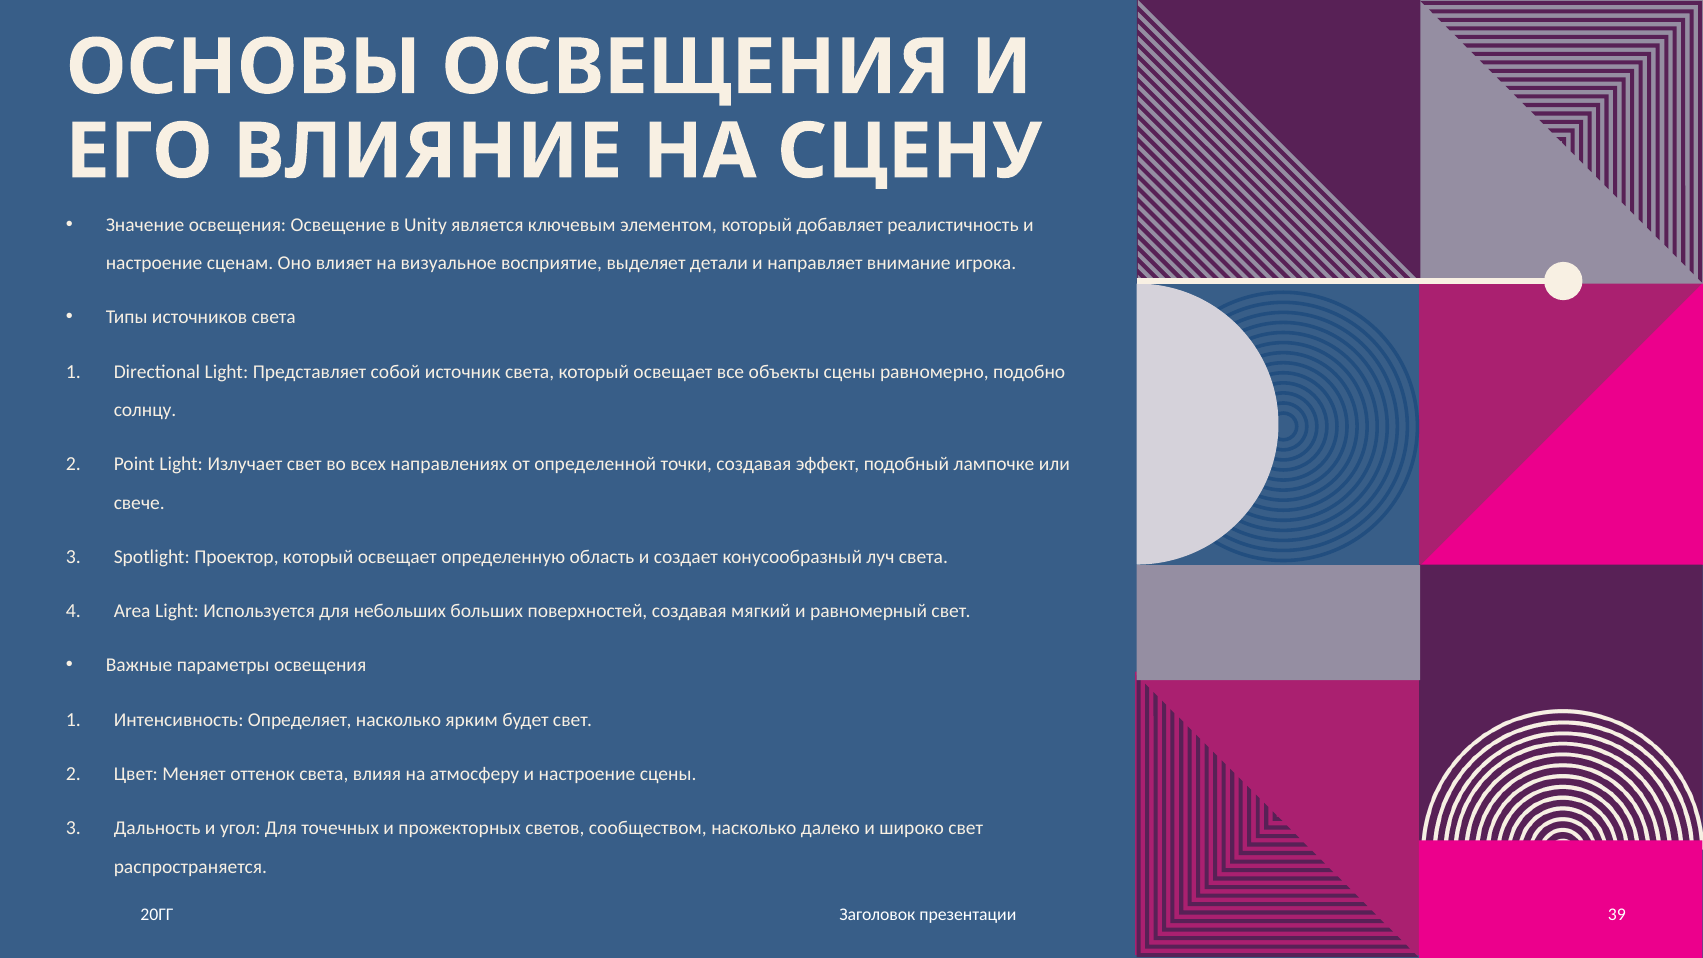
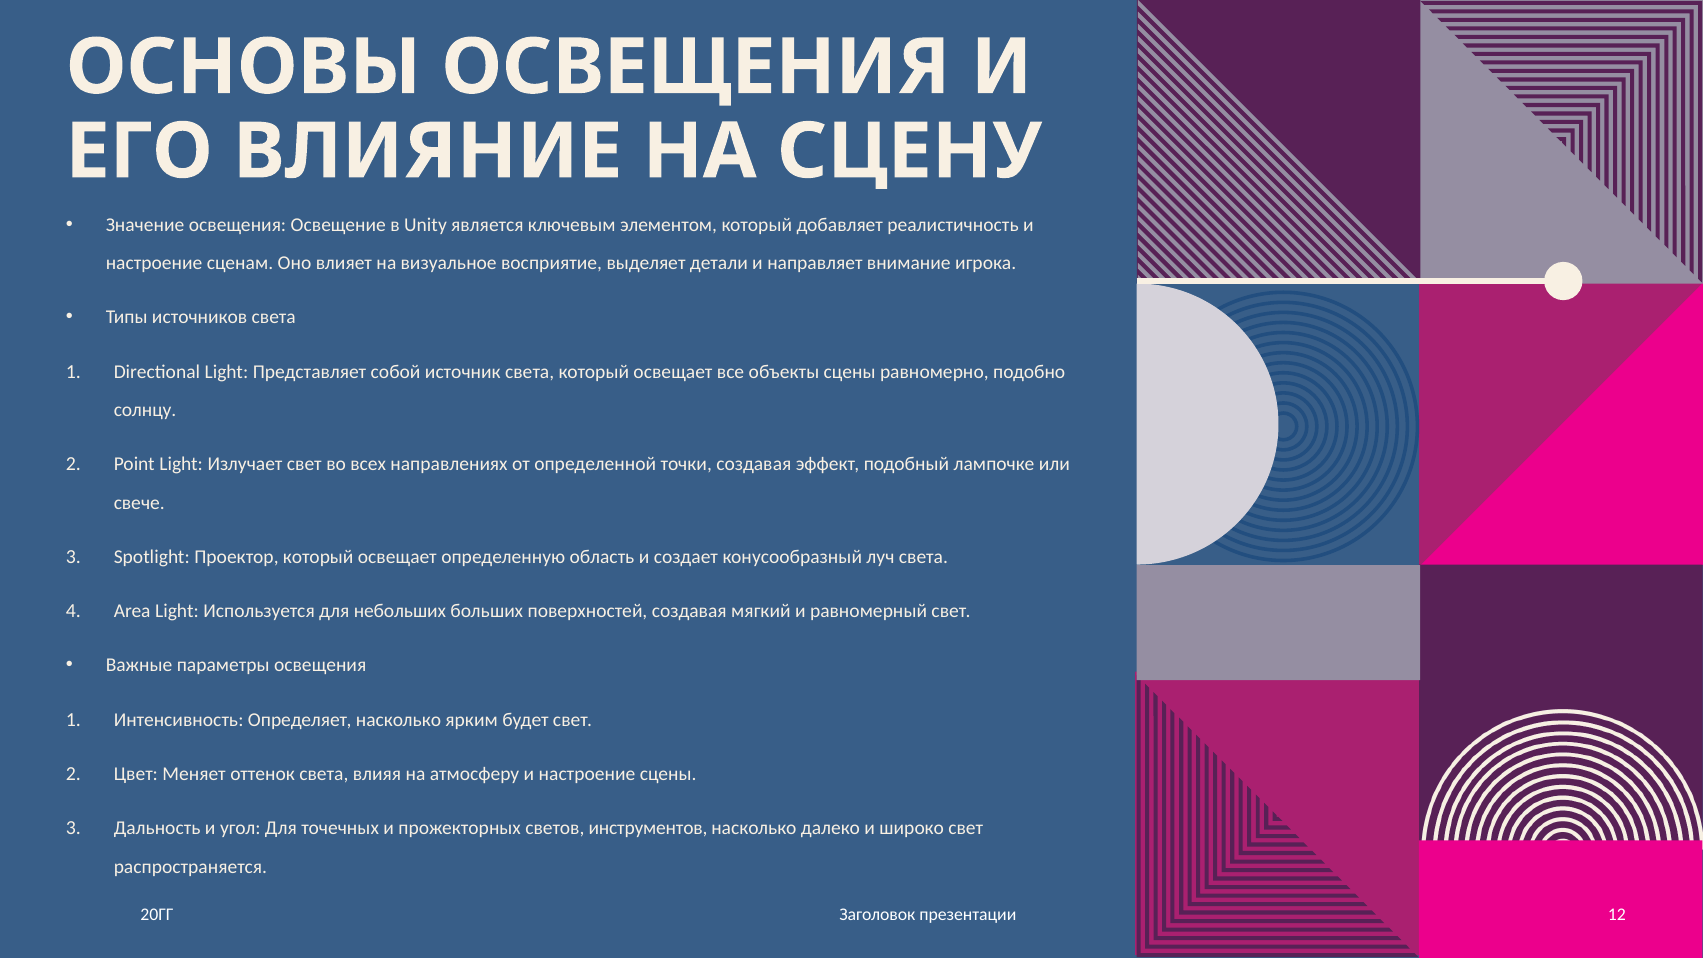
сообществом: сообществом -> инструментов (648, 828)
39: 39 -> 12 (1617, 914)
